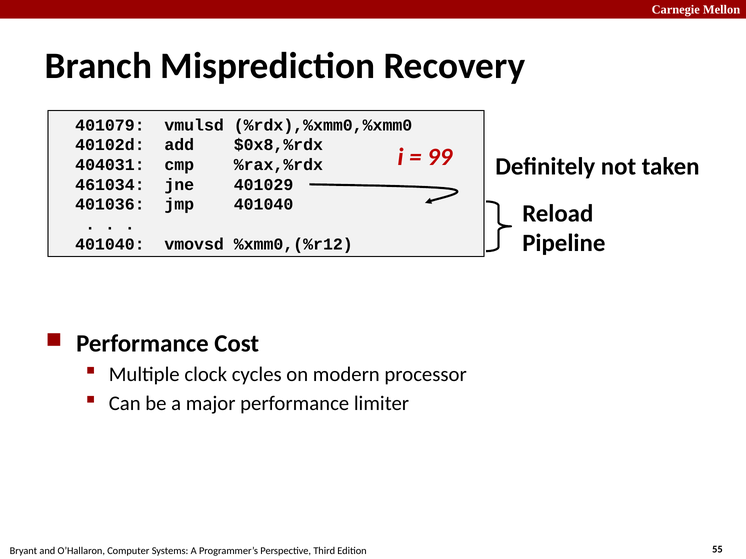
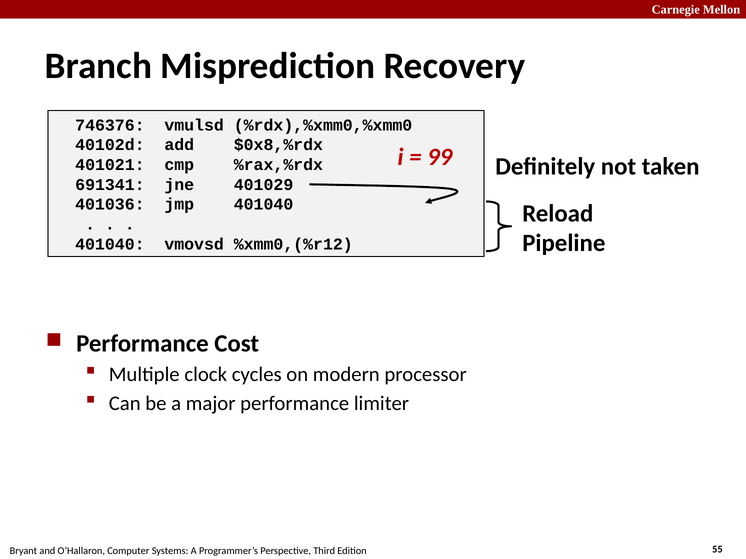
401079: 401079 -> 746376 (110, 125)
404031: 404031 -> 401021 (110, 165)
461034: 461034 -> 691341 (110, 185)
